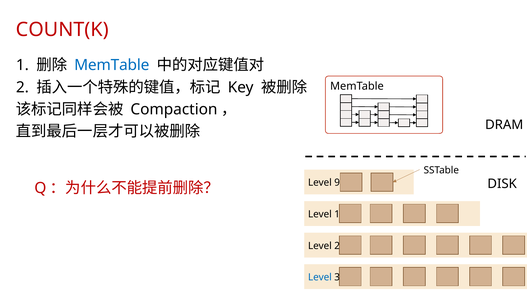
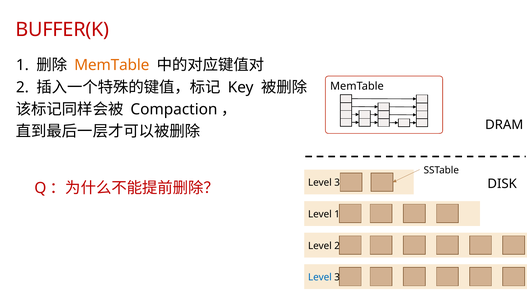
COUNT(K: COUNT(K -> BUFFER(K (62, 30)
MemTable colour: blue -> orange (112, 65)
9: 9 -> 3 (337, 182)
